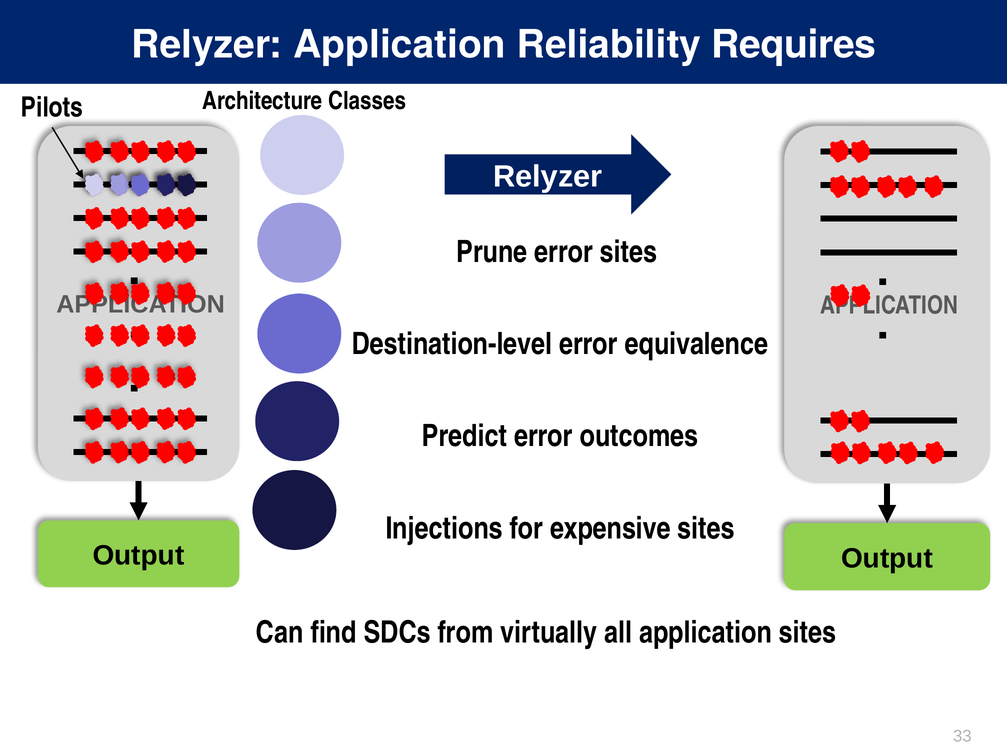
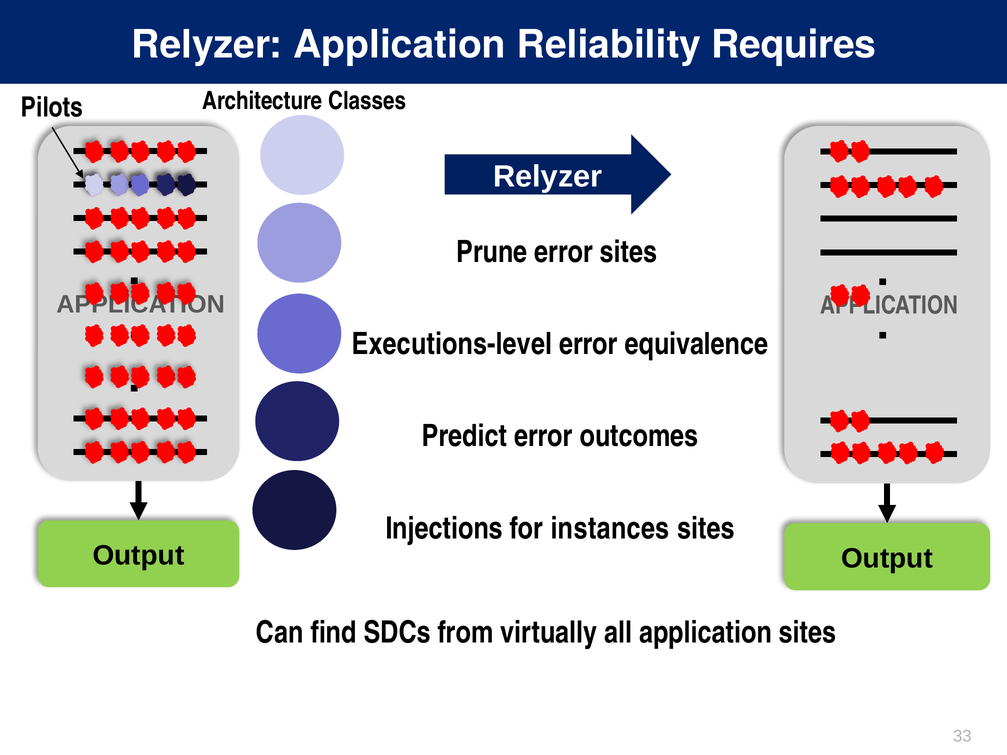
Destination-level: Destination-level -> Executions-level (452, 344)
expensive: expensive -> instances (610, 529)
